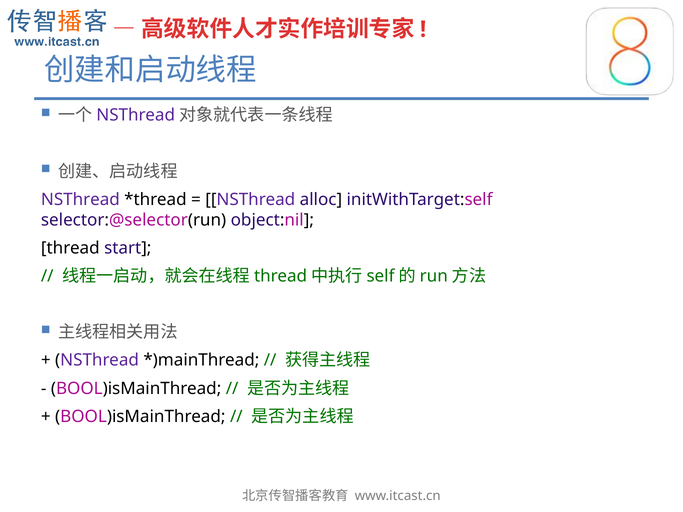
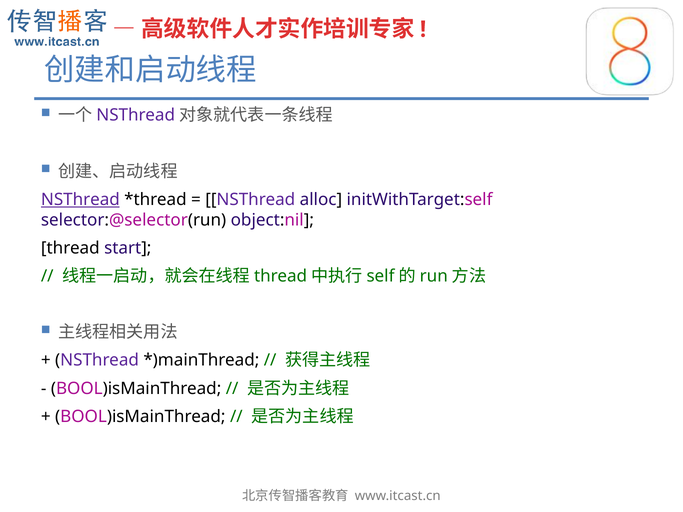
NSThread underline: none -> present (80, 200)
